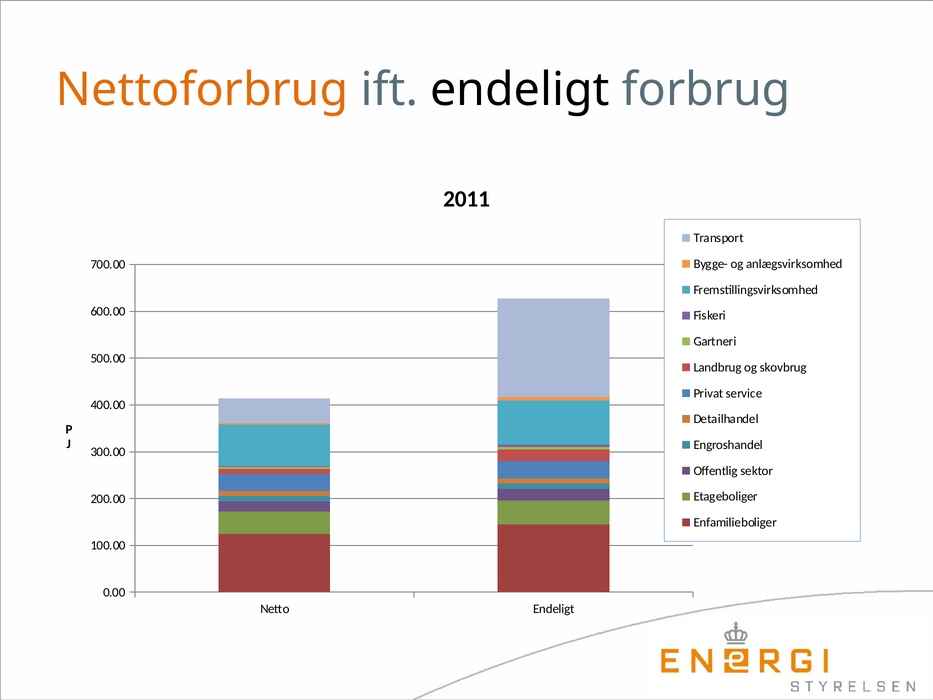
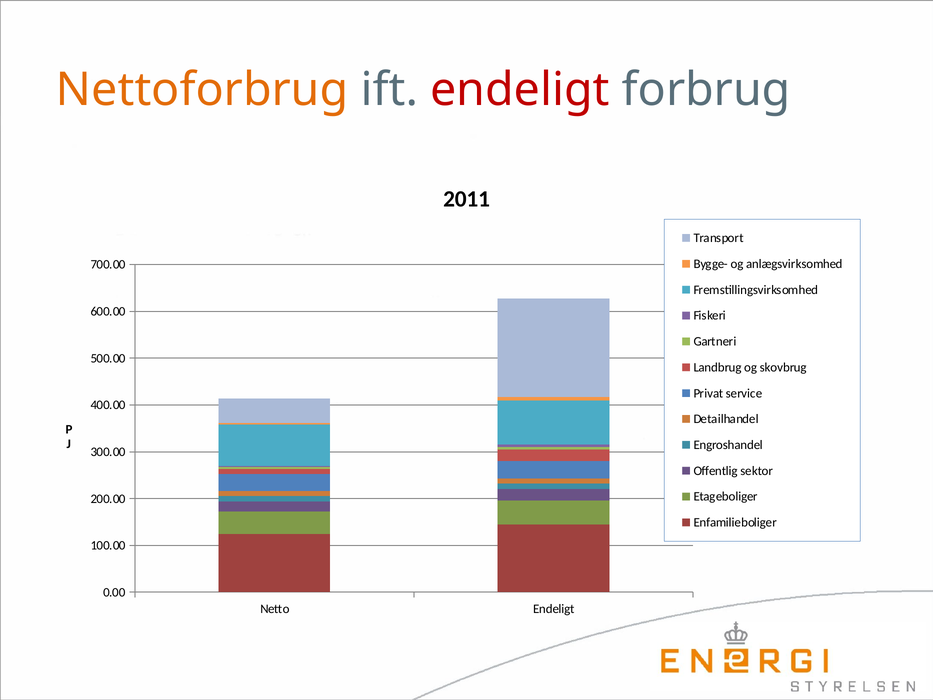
endeligt colour: black -> red (520, 90)
